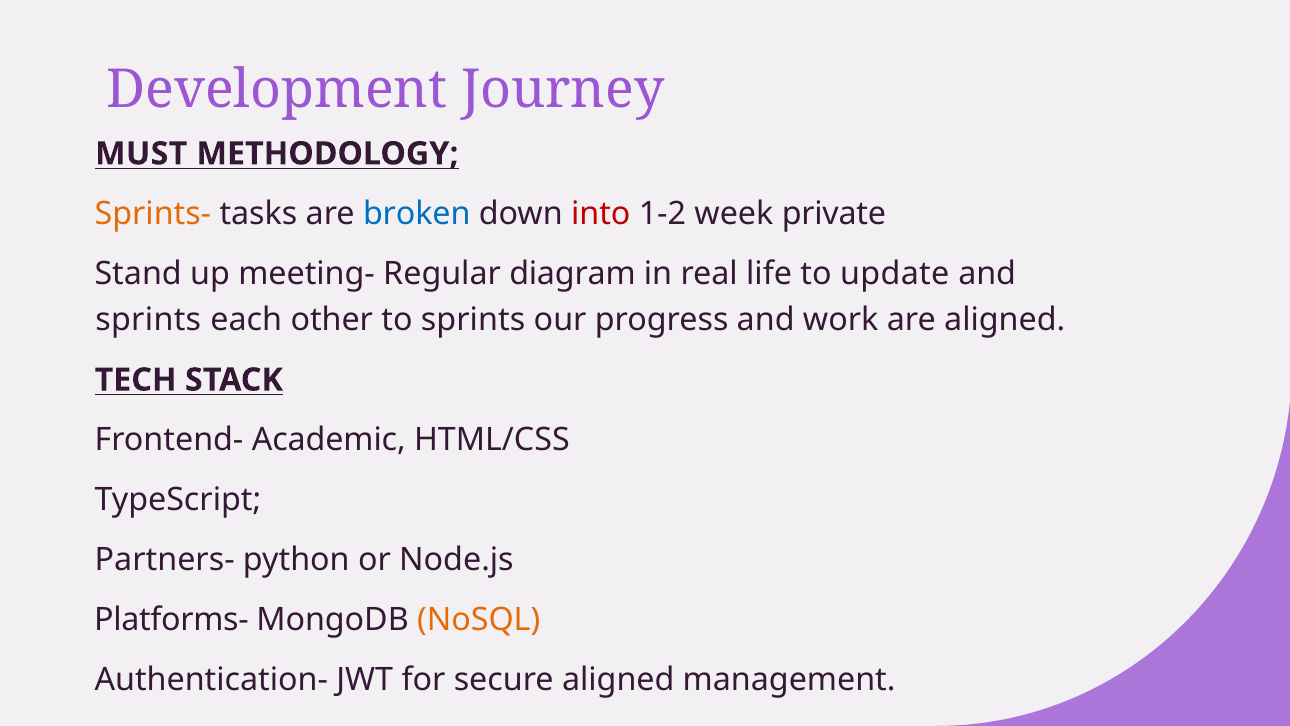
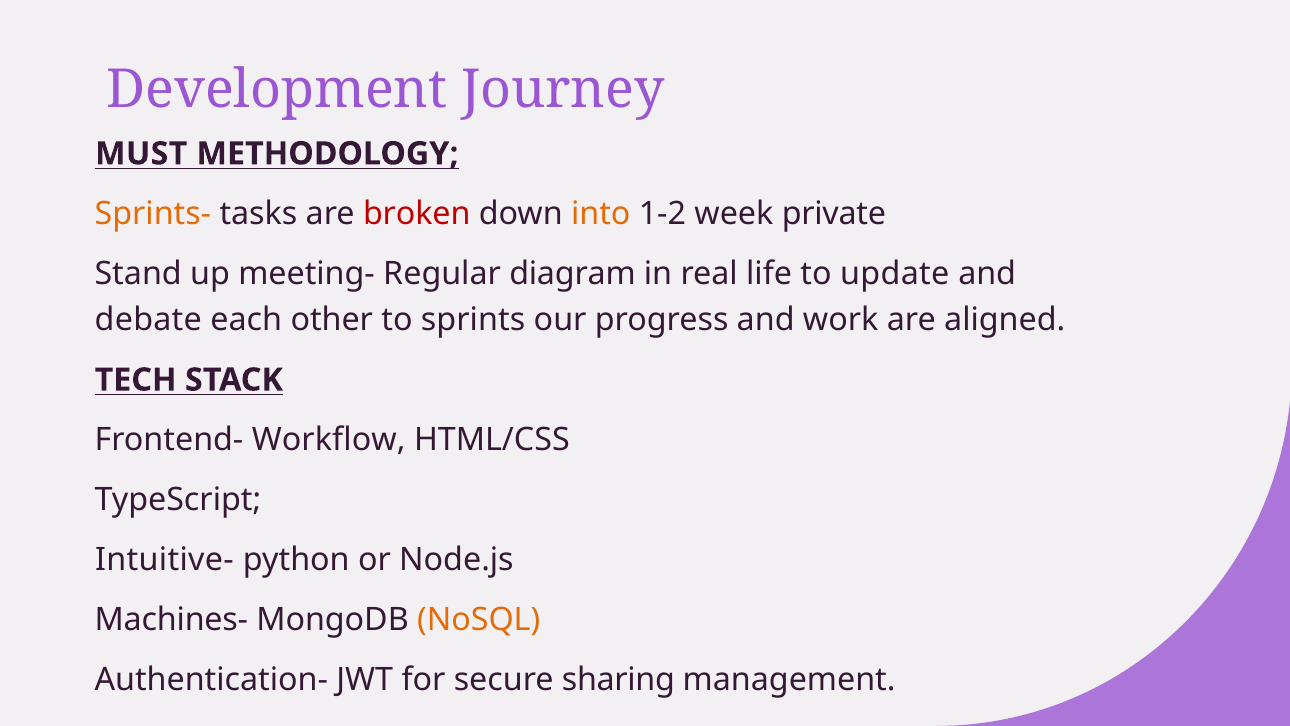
broken colour: blue -> red (417, 214)
into colour: red -> orange (601, 214)
sprints: sprints -> debate (148, 320)
Academic: Academic -> Workflow (329, 440)
Partners-: Partners- -> Intuitive- (165, 559)
Platforms-: Platforms- -> Machines- (171, 619)
secure aligned: aligned -> sharing (618, 679)
